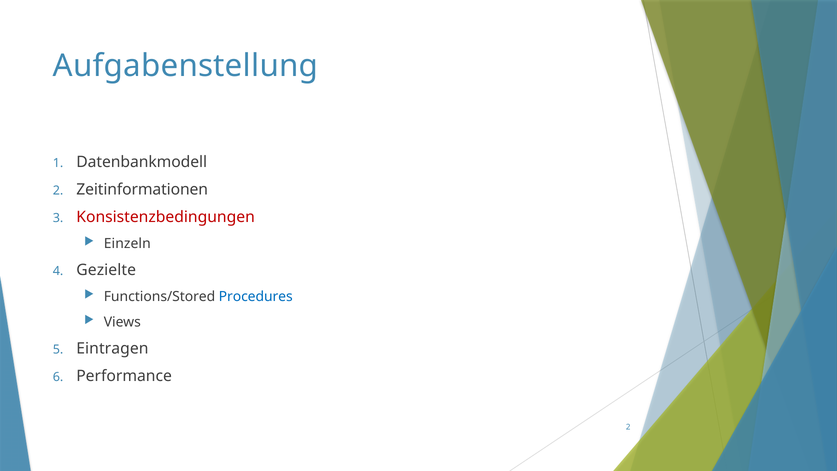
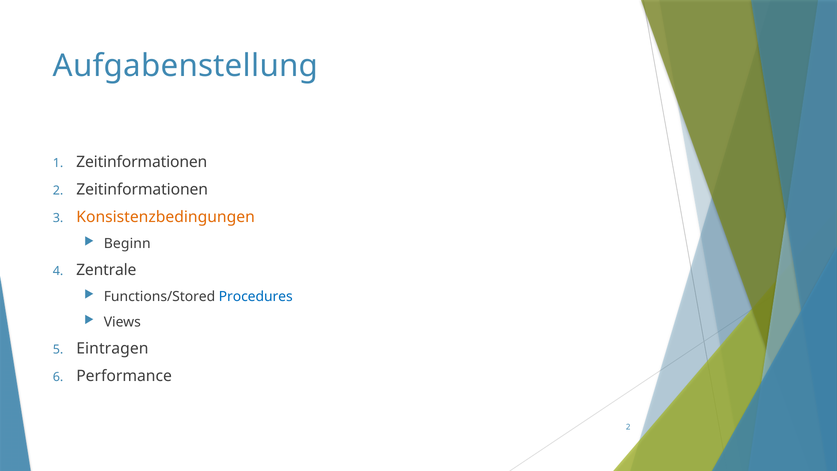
Datenbankmodell: Datenbankmodell -> Zeitinformationen (142, 162)
Konsistenzbedingungen colour: red -> orange (166, 217)
Einzeln: Einzeln -> Beginn (127, 243)
Gezielte: Gezielte -> Zentrale (106, 270)
